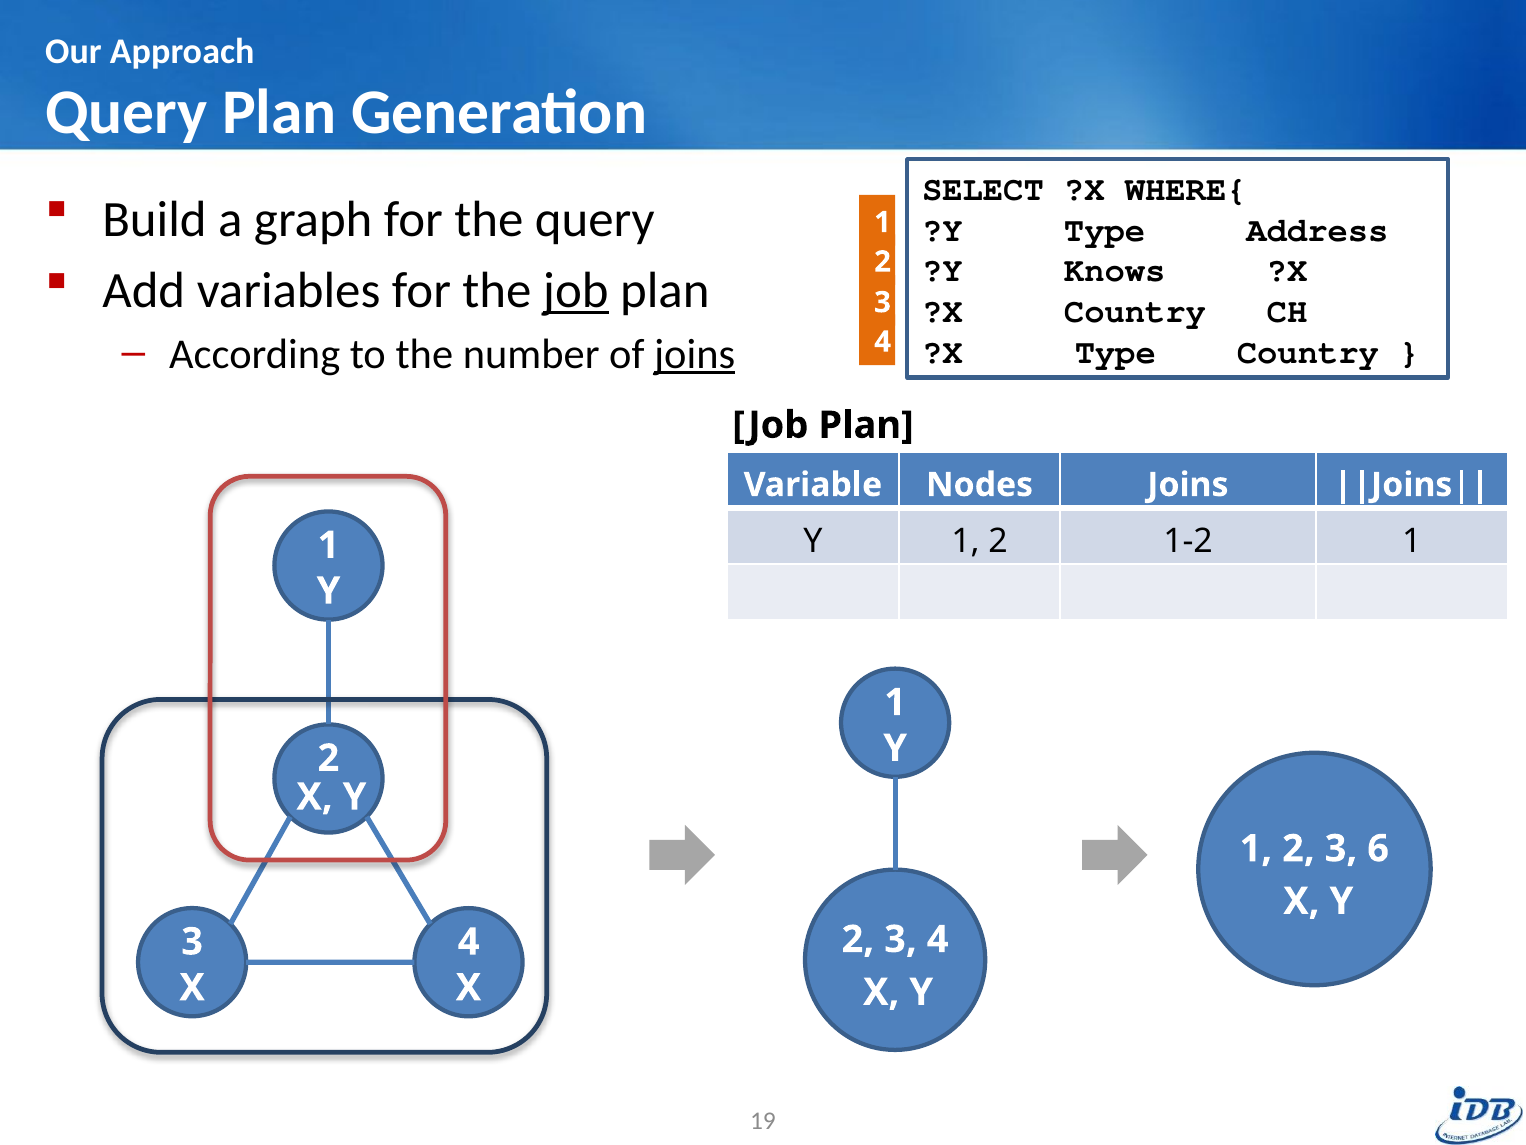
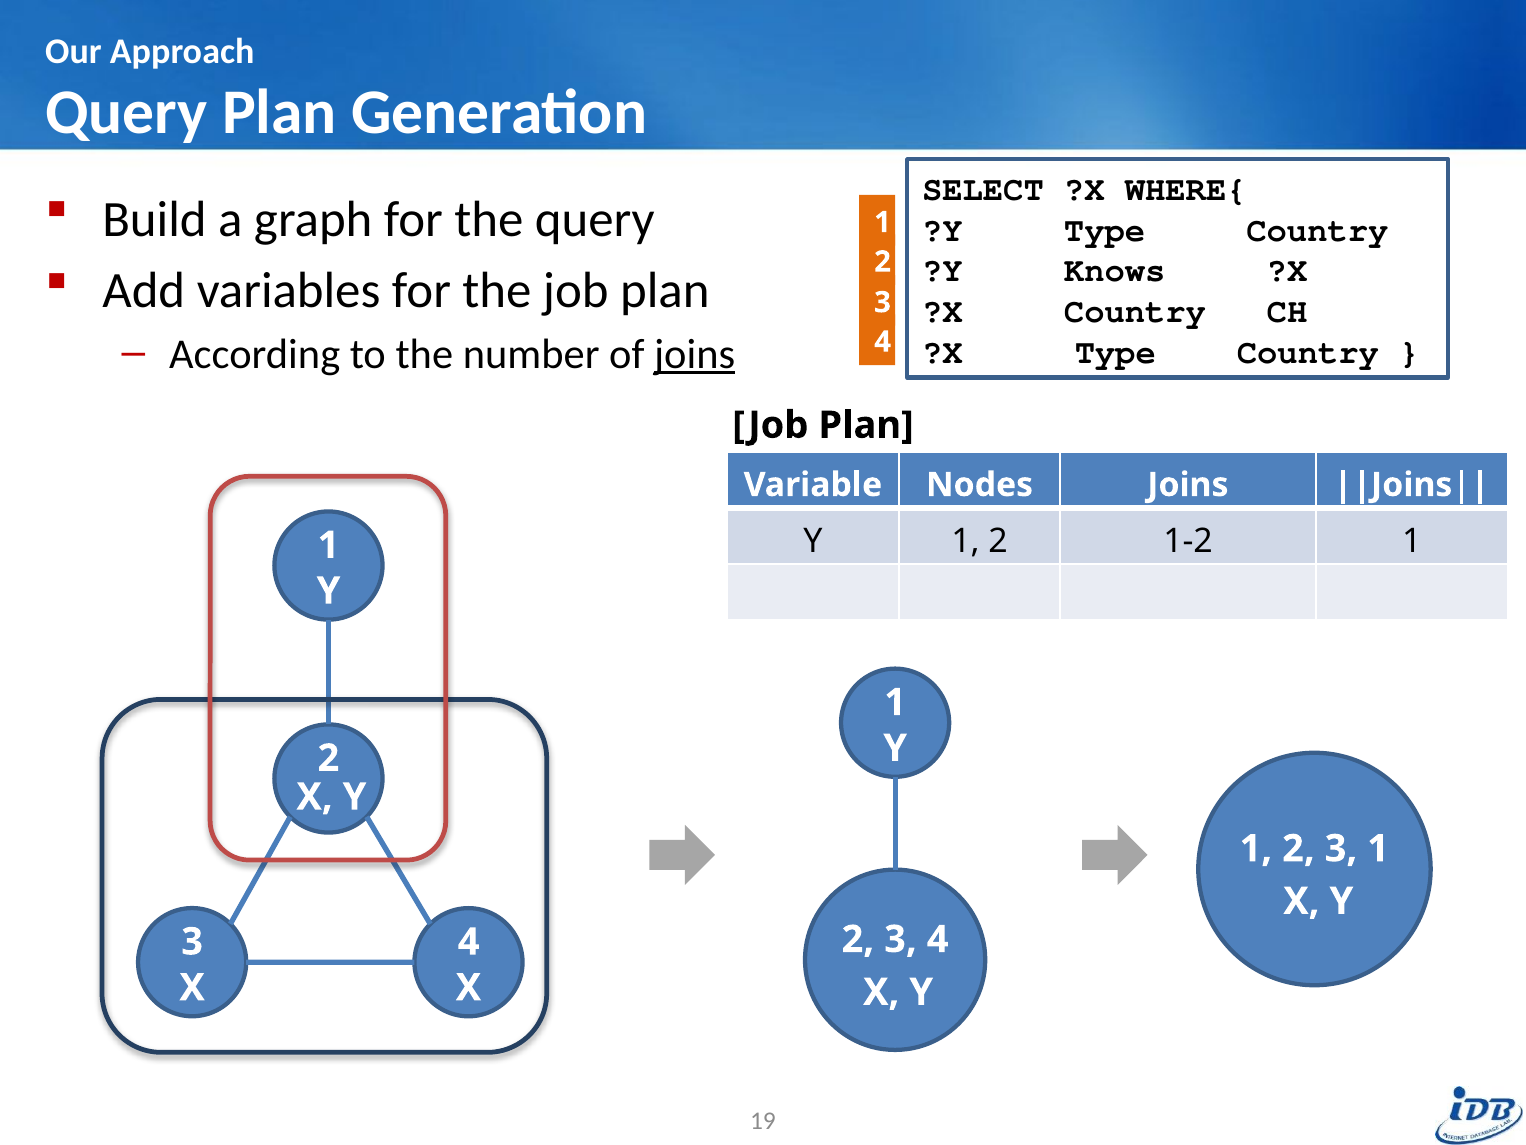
?Y Type Address: Address -> Country (1317, 230)
job underline: present -> none (576, 290)
3 6: 6 -> 1 (1378, 848)
